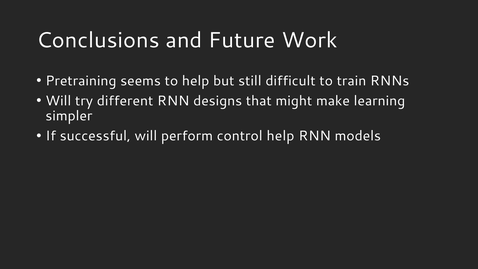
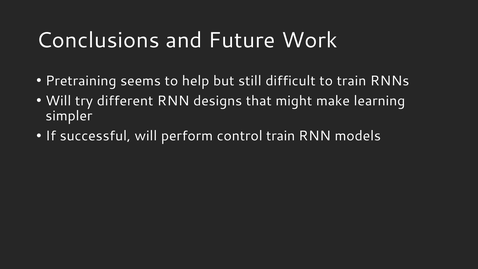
control help: help -> train (281, 136)
